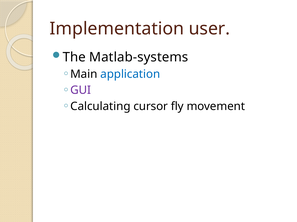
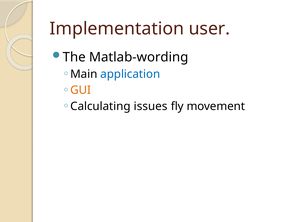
Matlab-systems: Matlab-systems -> Matlab-wording (139, 57)
GUI colour: purple -> orange (81, 90)
cursor: cursor -> issues (151, 107)
